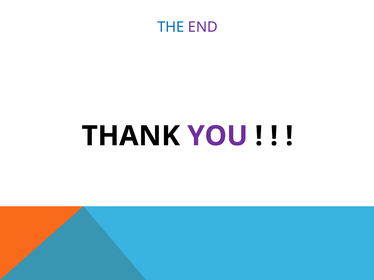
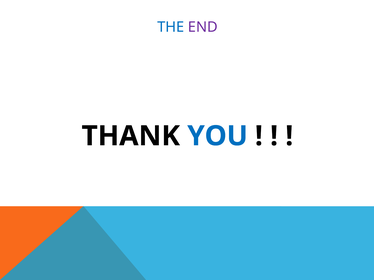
YOU colour: purple -> blue (218, 136)
